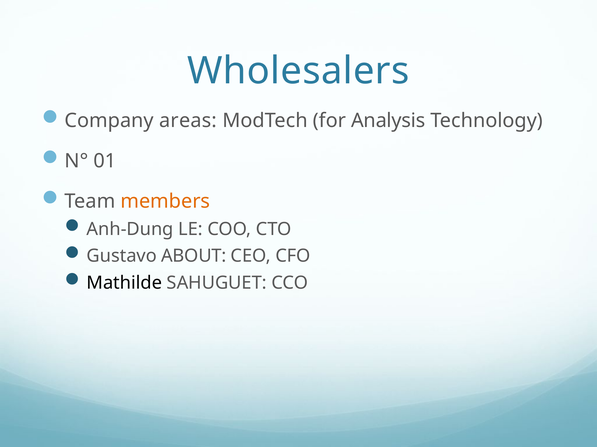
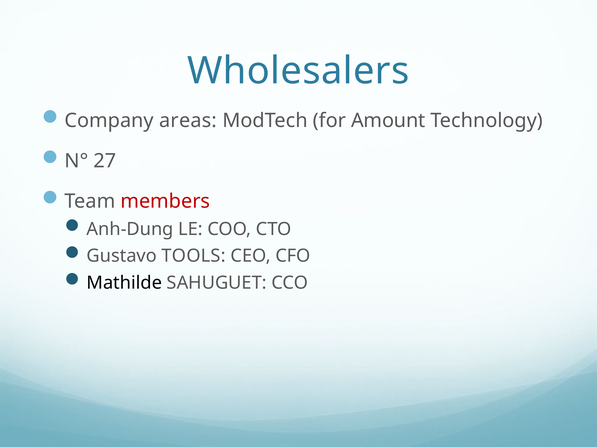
Analysis: Analysis -> Amount (388, 121)
01: 01 -> 27 (105, 161)
members colour: orange -> red (165, 202)
ABOUT: ABOUT -> TOOLS (194, 256)
